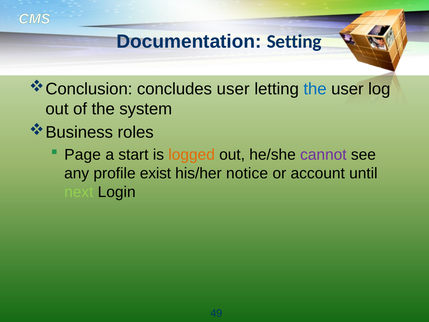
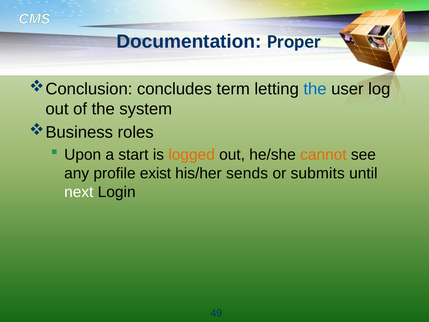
Setting: Setting -> Proper (294, 41)
concludes user: user -> term (233, 89)
Page: Page -> Upon (83, 155)
cannot colour: purple -> orange (323, 155)
notice: notice -> sends (247, 173)
account: account -> submits (318, 173)
next colour: light green -> white (79, 192)
